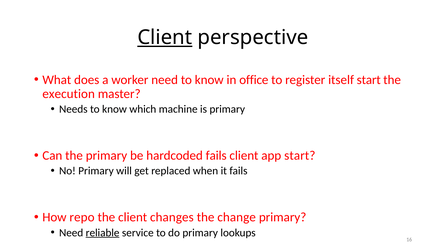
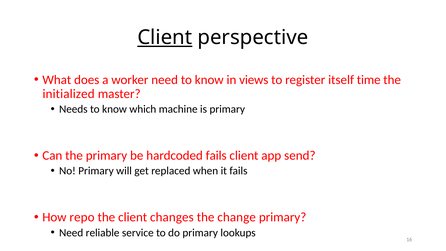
office: office -> views (254, 80)
itself start: start -> time (369, 80)
execution: execution -> initialized (69, 94)
app start: start -> send (300, 155)
reliable underline: present -> none (103, 233)
